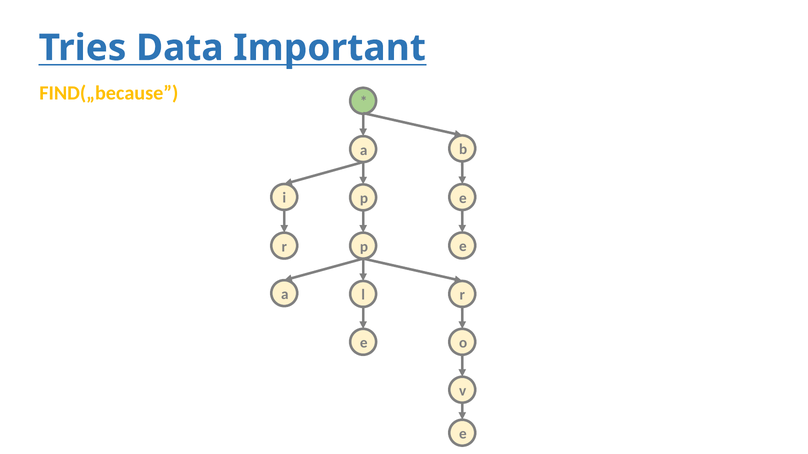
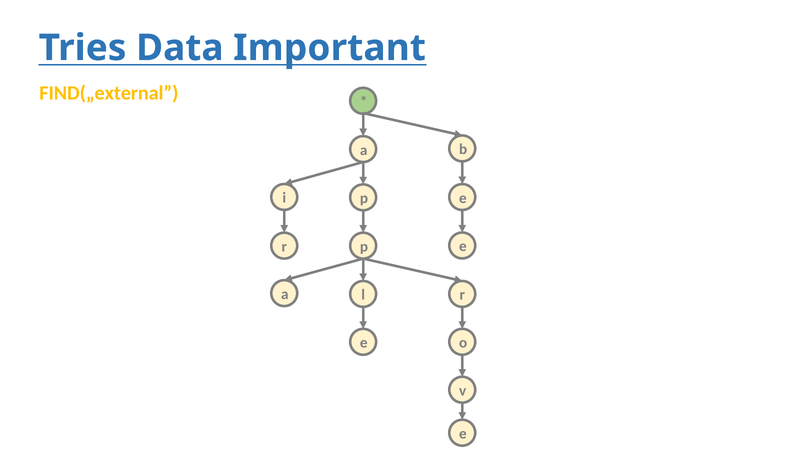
FIND(„because: FIND(„because -> FIND(„external (109, 93)
